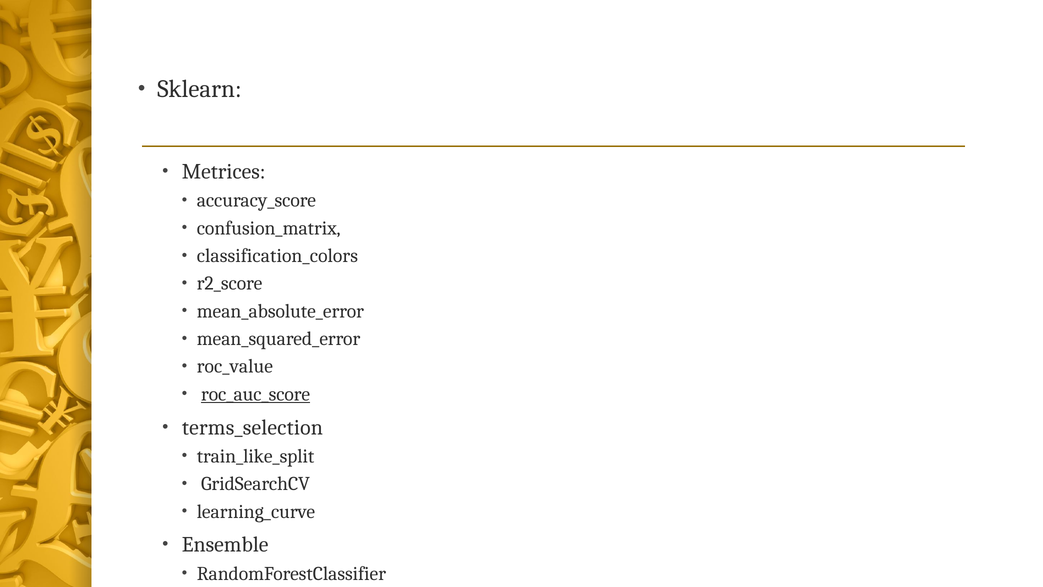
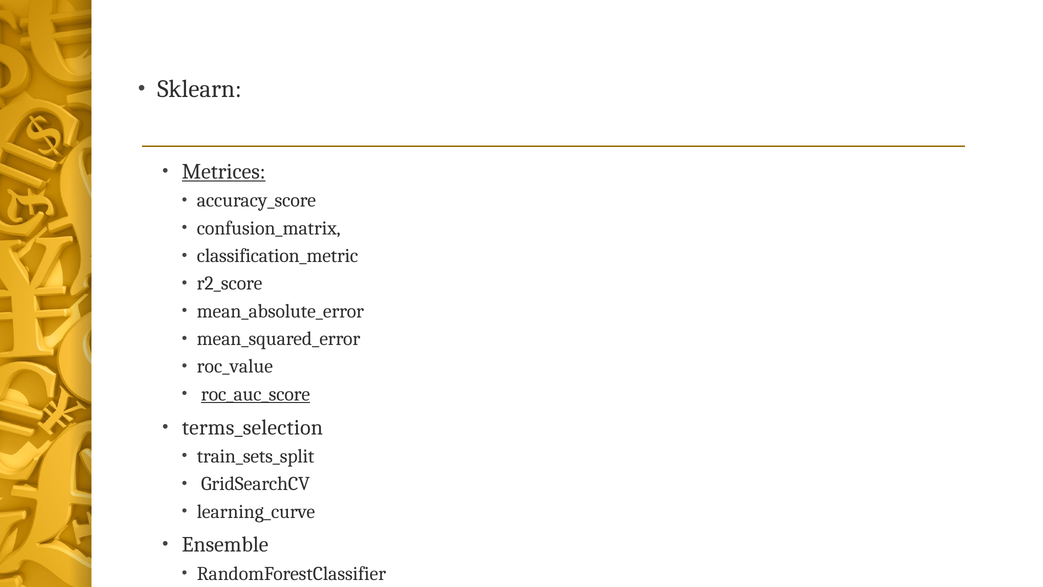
Metrices underline: none -> present (224, 172)
classification_colors: classification_colors -> classification_metric (277, 256)
train_like_split: train_like_split -> train_sets_split (256, 456)
